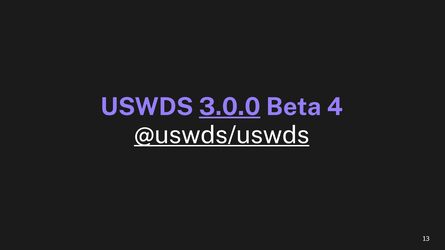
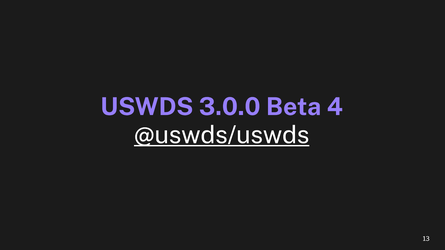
3.0.0 underline: present -> none (230, 107)
